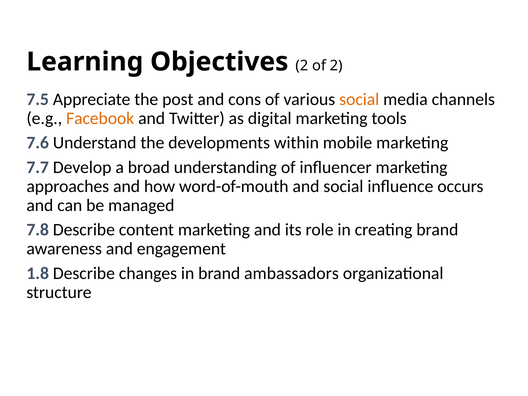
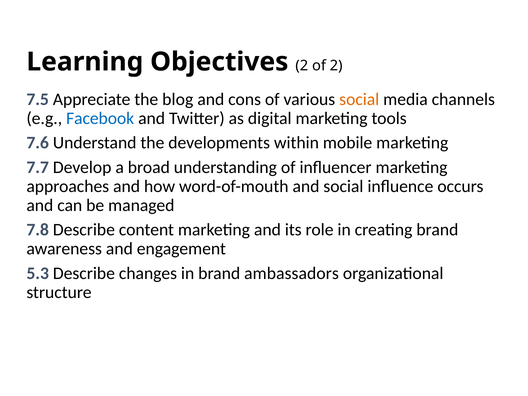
post: post -> blog (178, 99)
Facebook colour: orange -> blue (100, 118)
1.8: 1.8 -> 5.3 (38, 273)
